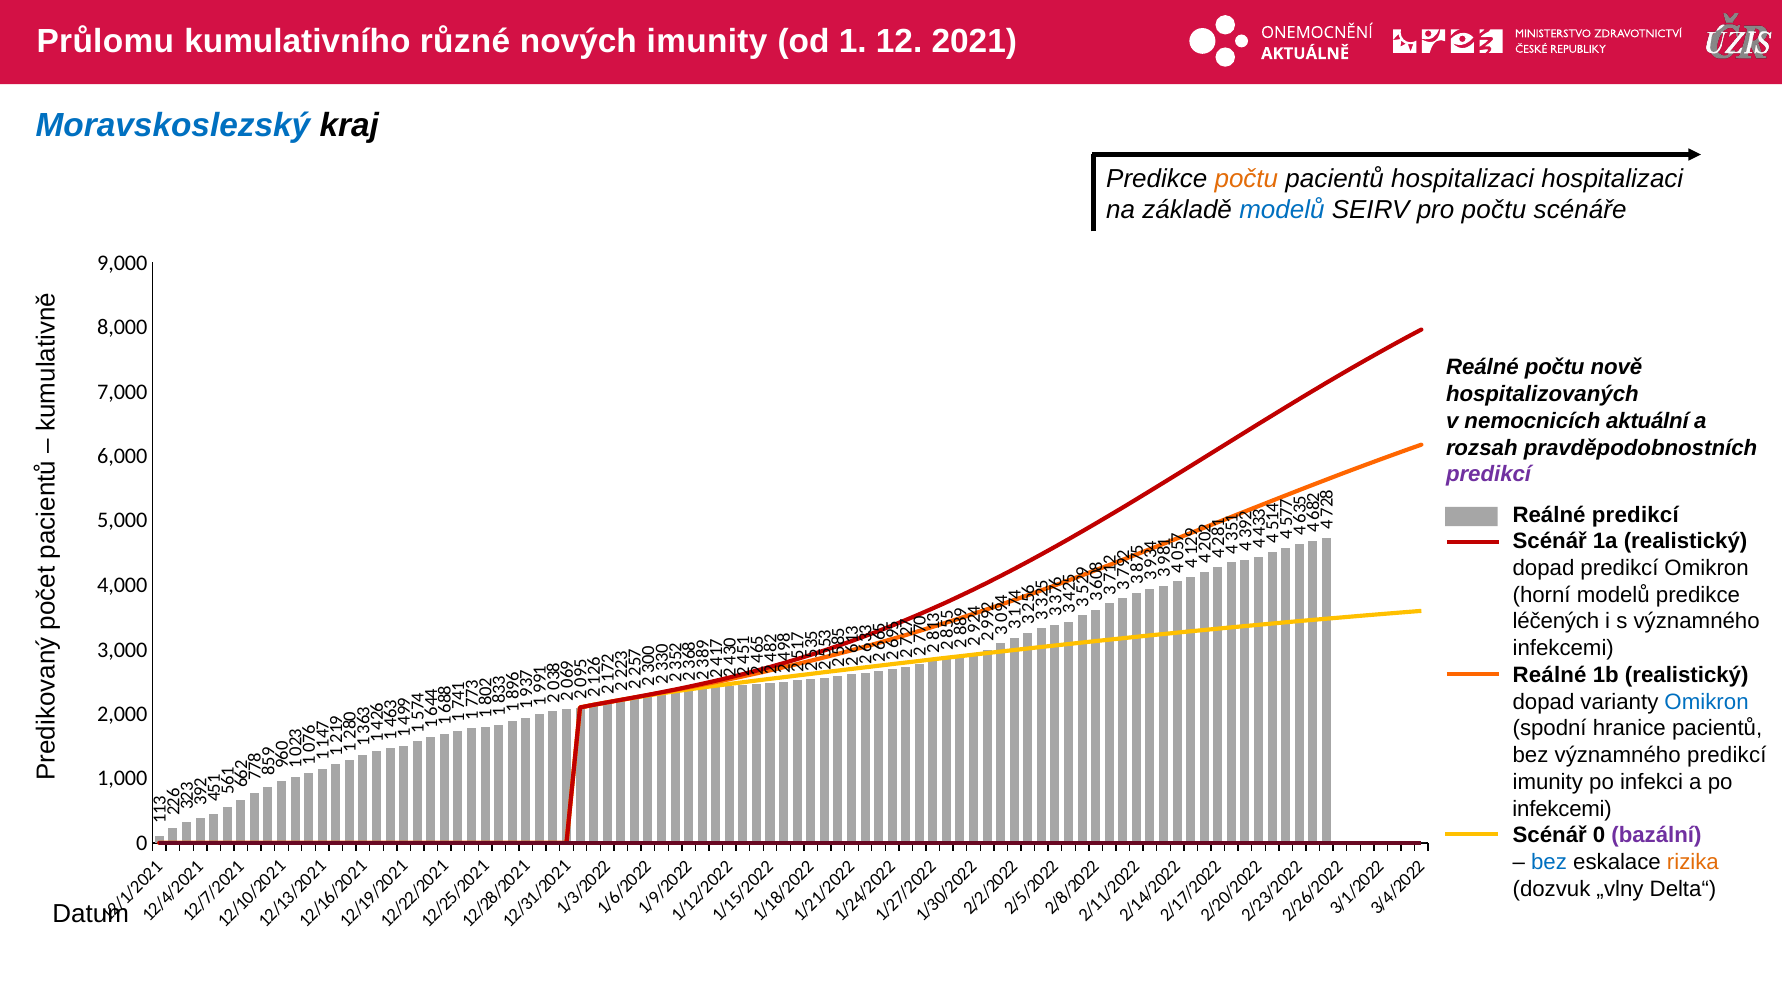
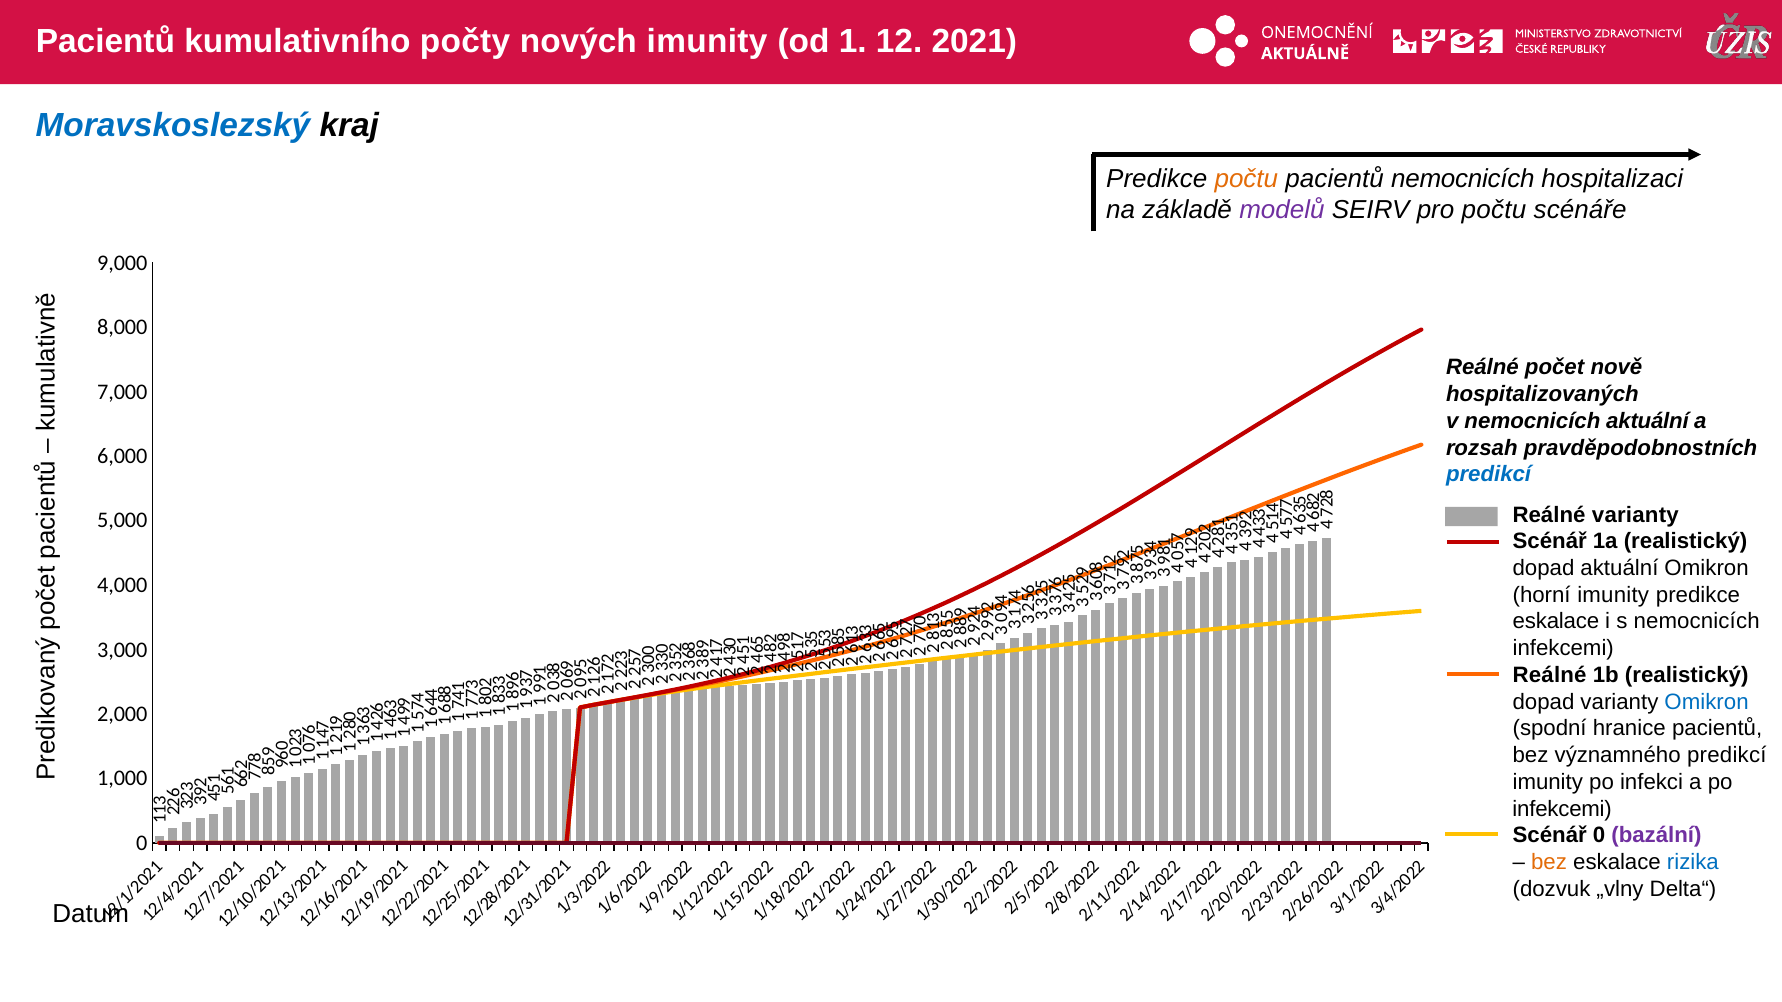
Průlomu: Průlomu -> Pacientů (105, 42)
různé: různé -> počty (465, 42)
pacientů hospitalizaci: hospitalizaci -> nemocnicích (1463, 179)
modelů colour: blue -> purple (1282, 210)
Reálné počtu: počtu -> počet (1555, 368)
predikcí colour: purple -> blue (1489, 475)
Reálné predikcí: predikcí -> varianty (1635, 515)
dopad predikcí: predikcí -> aktuální (1619, 568)
horní modelů: modelů -> imunity (1613, 595)
léčených: léčených -> eskalace (1556, 622)
s významného: významného -> nemocnicích (1697, 622)
bez colour: blue -> orange (1549, 862)
rizika colour: orange -> blue (1693, 862)
